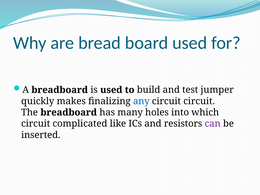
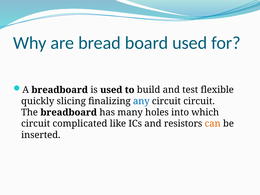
jumper: jumper -> flexible (217, 90)
makes: makes -> slicing (71, 101)
can colour: purple -> orange (213, 124)
